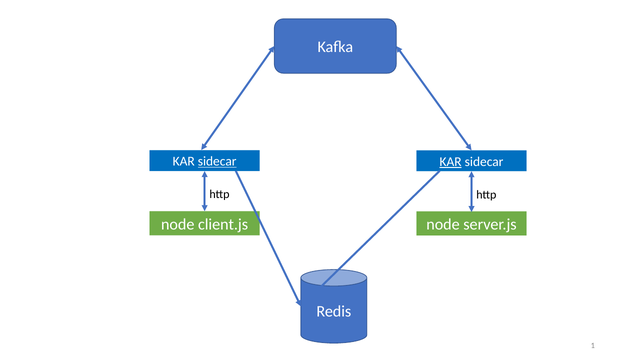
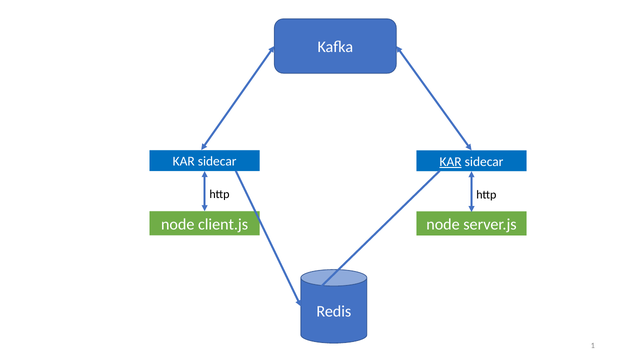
sidecar underline: present -> none (217, 162)
